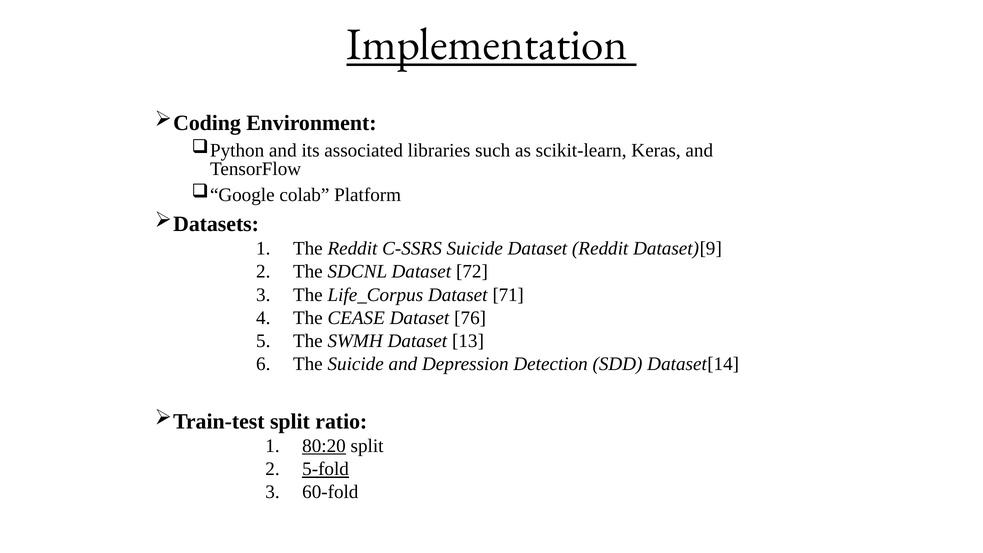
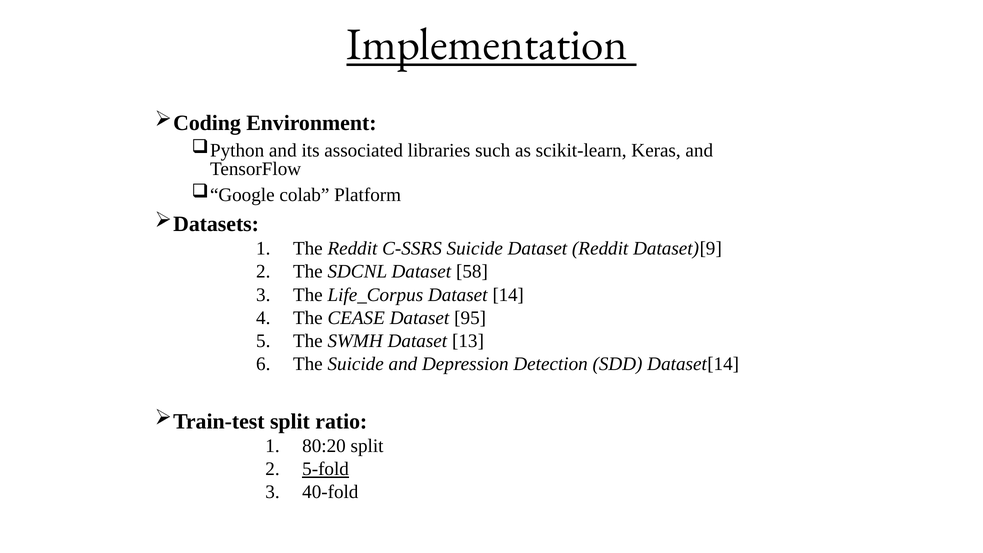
72: 72 -> 58 (472, 272)
71: 71 -> 14 (508, 295)
76: 76 -> 95 (470, 318)
80:20 underline: present -> none (324, 446)
60-fold: 60-fold -> 40-fold (330, 492)
